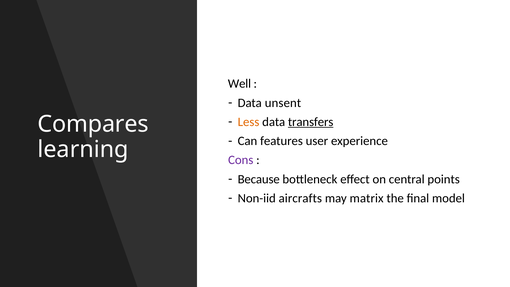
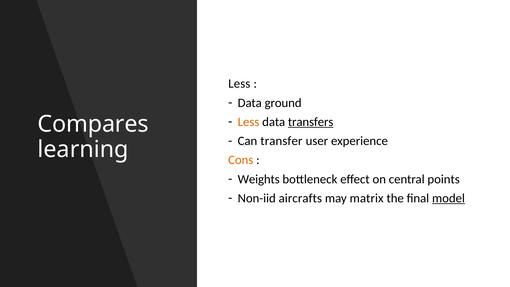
Well: Well -> Less (239, 84)
unsent: unsent -> ground (283, 103)
features: features -> transfer (281, 141)
Cons colour: purple -> orange (241, 160)
Because: Because -> Weights (259, 179)
model underline: none -> present (448, 198)
